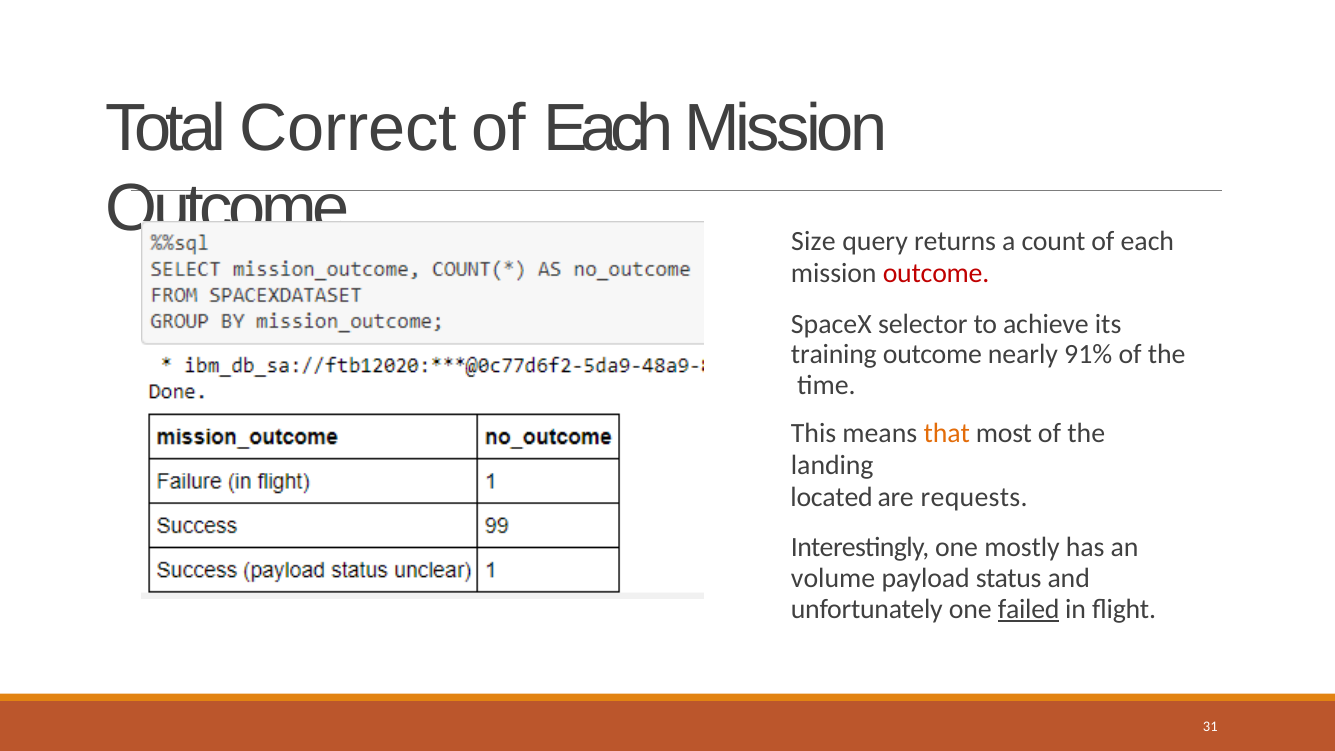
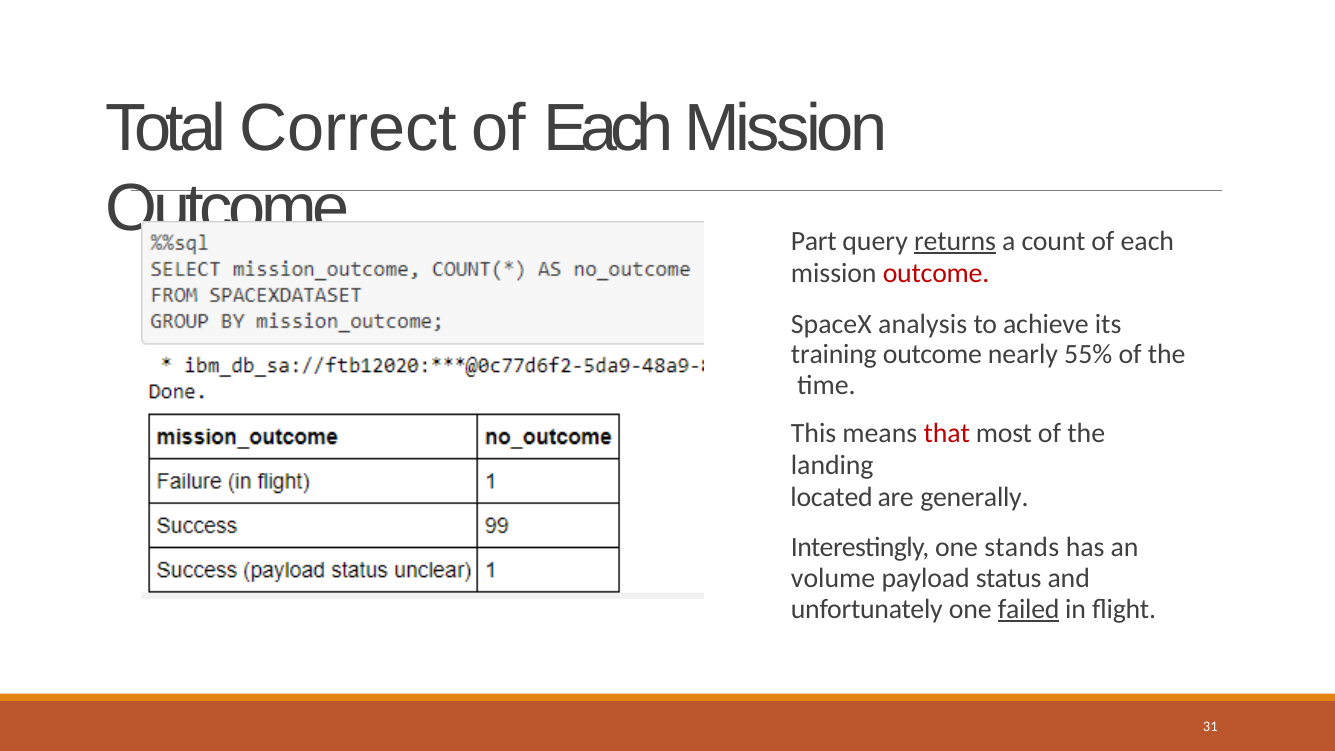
Size: Size -> Part (814, 241)
returns underline: none -> present (955, 241)
selector: selector -> analysis (923, 324)
91%: 91% -> 55% (1088, 354)
that colour: orange -> red (947, 433)
requests: requests -> generally (974, 497)
mostly: mostly -> stands (1022, 548)
